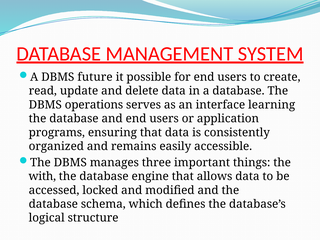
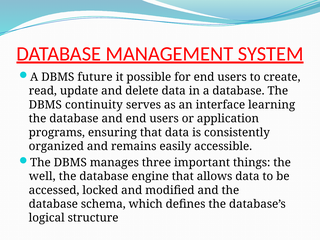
operations: operations -> continuity (94, 105)
with: with -> well (42, 176)
